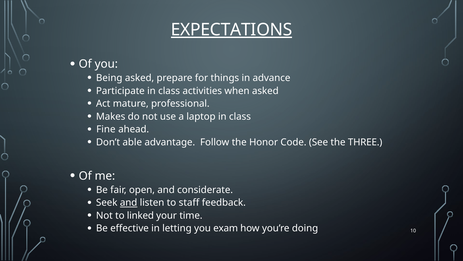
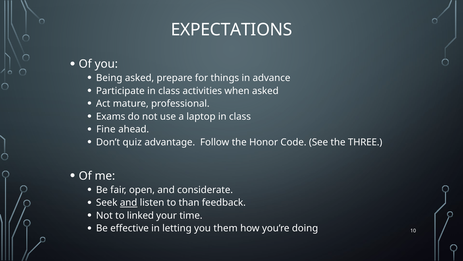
EXPECTATIONS underline: present -> none (231, 30)
Makes: Makes -> Exams (111, 116)
able: able -> quiz (132, 142)
staff: staff -> than (189, 202)
exam: exam -> them (226, 228)
